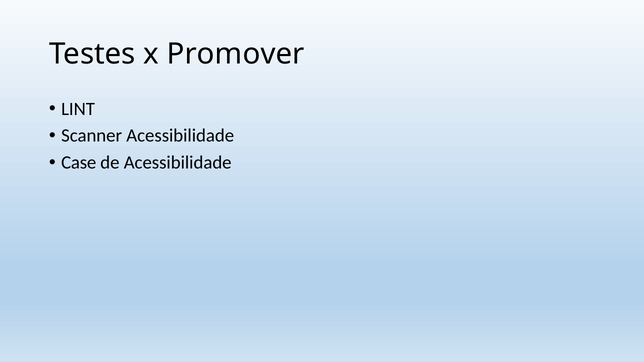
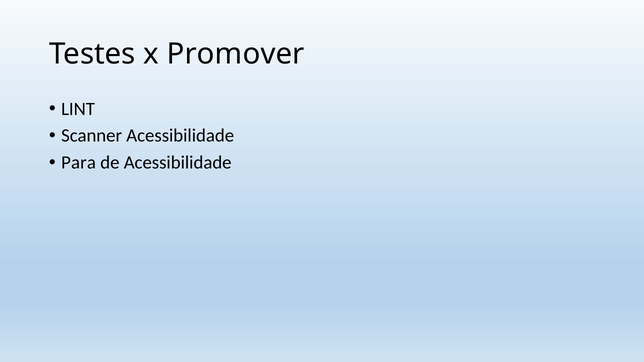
Case: Case -> Para (79, 163)
